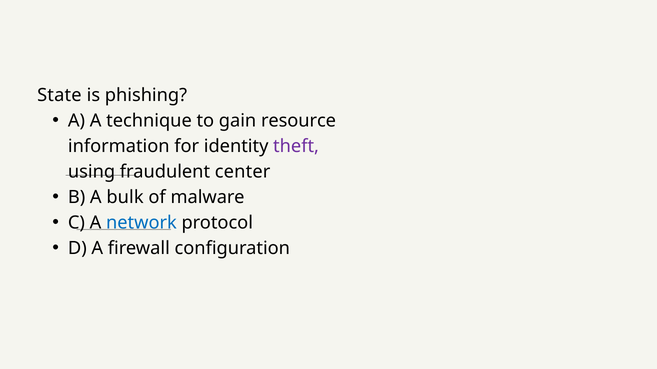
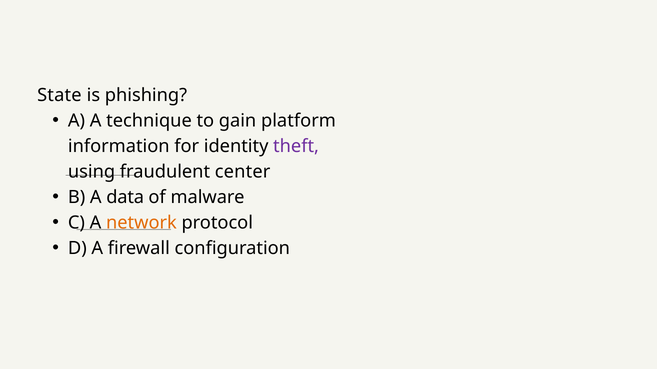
resource: resource -> platform (298, 121)
bulk: bulk -> data (125, 197)
network colour: blue -> orange (141, 223)
